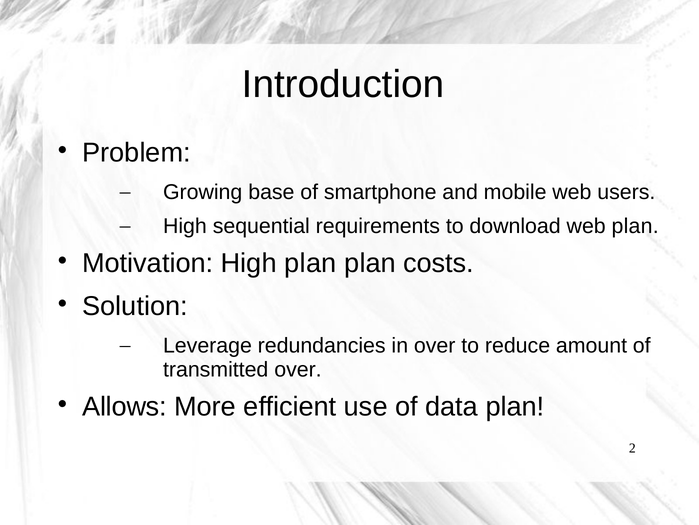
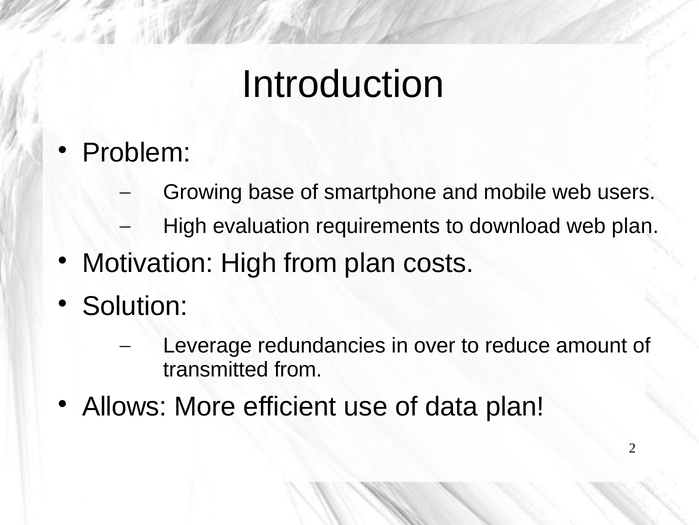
sequential: sequential -> evaluation (261, 226)
High plan: plan -> from (311, 263)
transmitted over: over -> from (298, 369)
